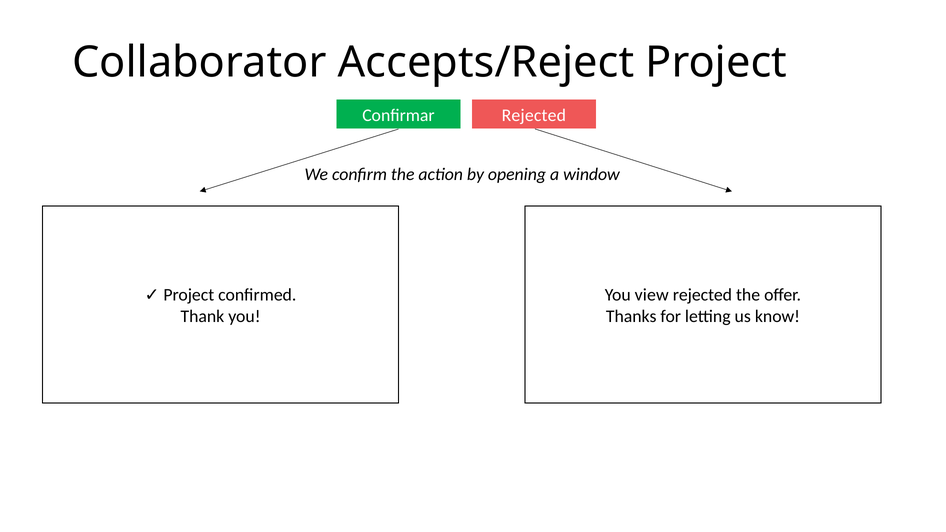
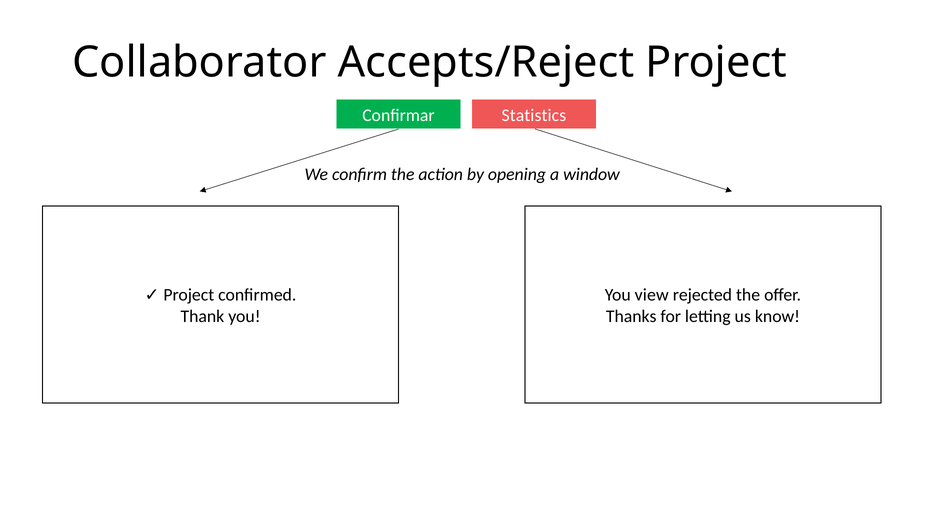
Confirmar Rejected: Rejected -> Statistics (534, 115)
